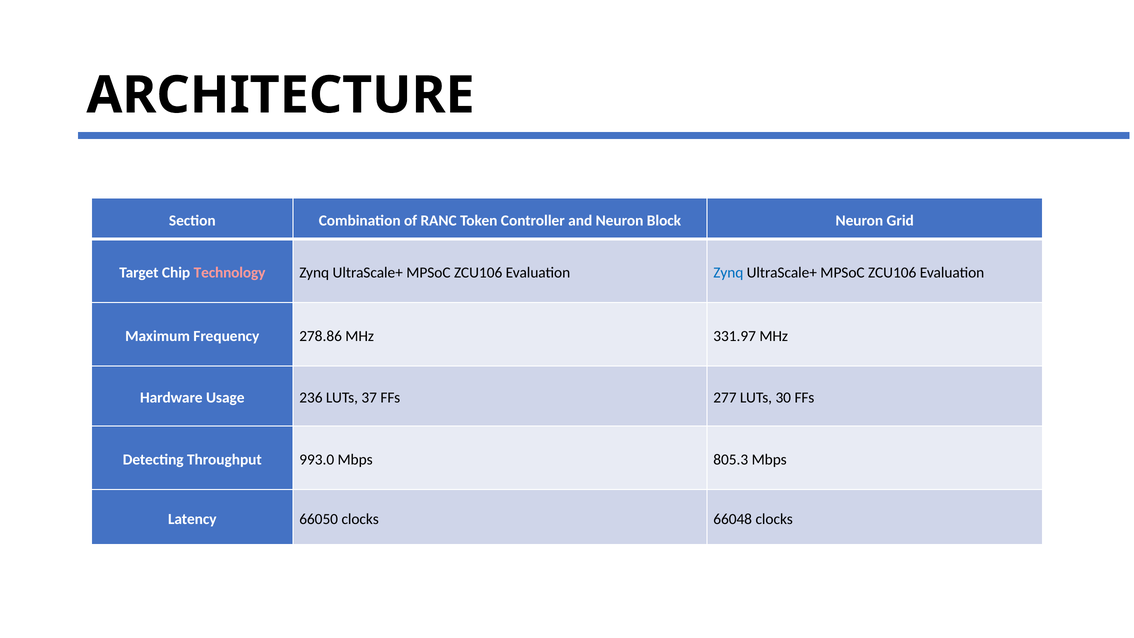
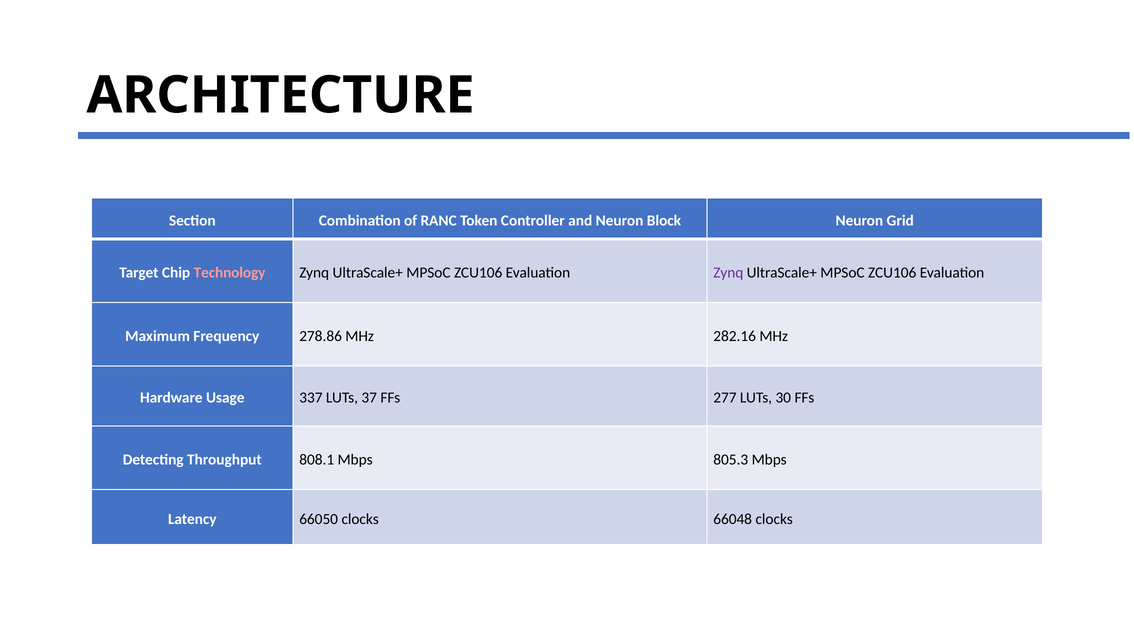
Zynq colour: blue -> purple (728, 273)
331.97: 331.97 -> 282.16 (735, 336)
236: 236 -> 337 (311, 398)
993.0: 993.0 -> 808.1 (317, 460)
